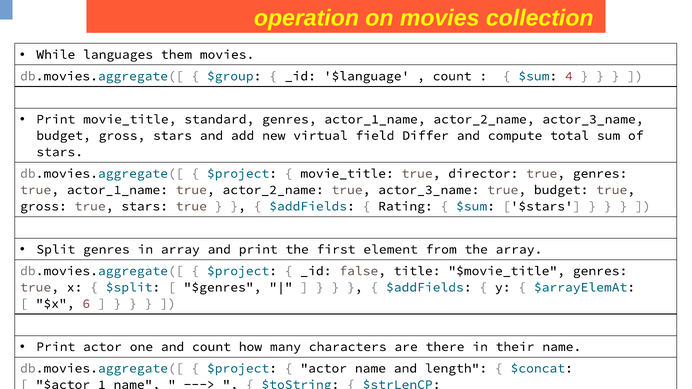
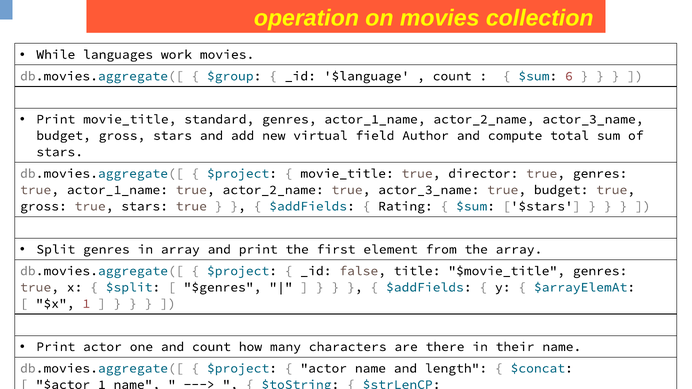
them: them -> work (176, 55)
4: 4 -> 6 (569, 76)
Differ: Differ -> Author (426, 136)
6: 6 -> 1 (86, 304)
